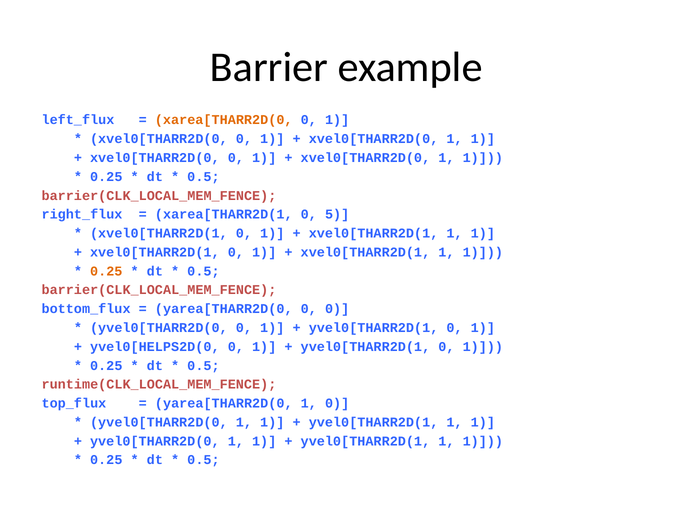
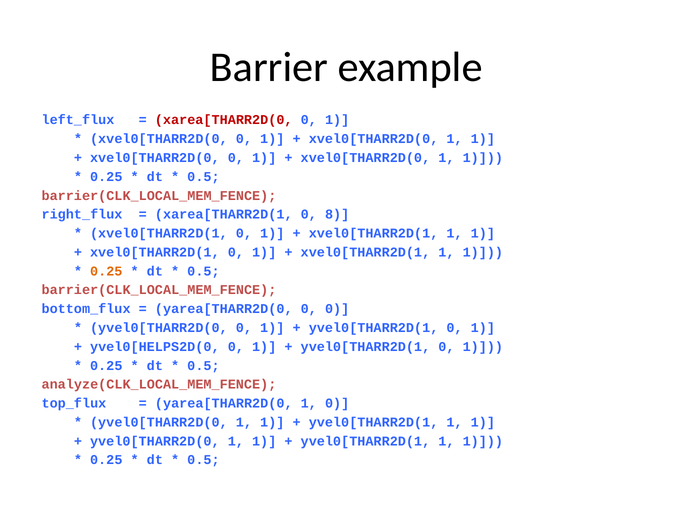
xarea[THARR2D(0 colour: orange -> red (224, 120)
5: 5 -> 8 (337, 214)
runtime(CLK_LOCAL_MEM_FENCE: runtime(CLK_LOCAL_MEM_FENCE -> analyze(CLK_LOCAL_MEM_FENCE (159, 384)
